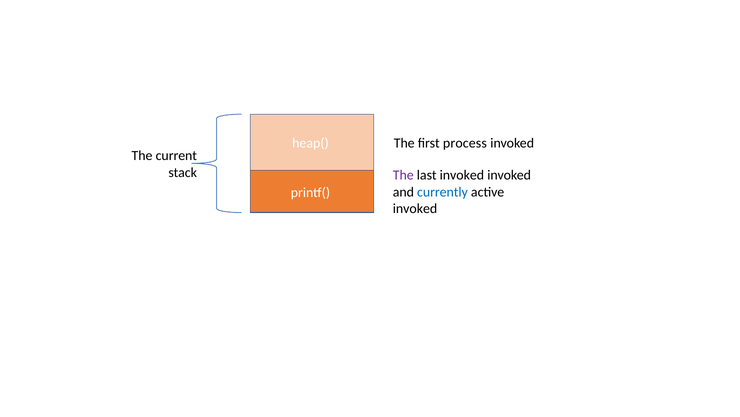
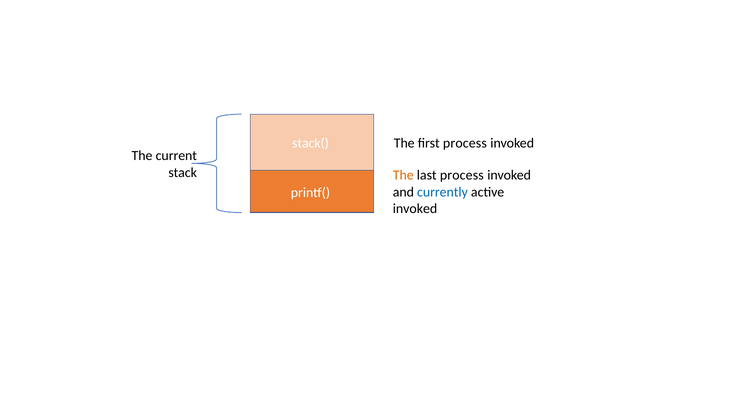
heap(: heap( -> stack( (311, 143)
The colour: purple -> orange (403, 175)
last invoked: invoked -> process (462, 175)
